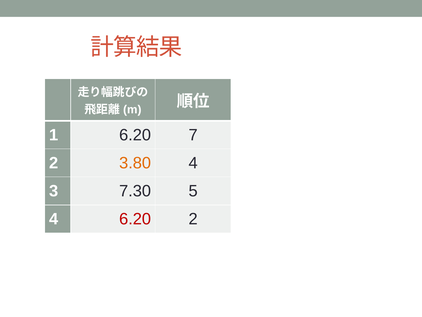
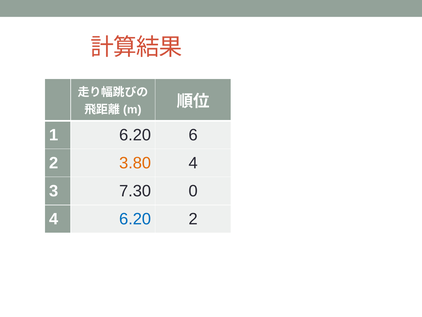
7: 7 -> 6 (193, 135)
5: 5 -> 0 (193, 191)
6.20 colour: red -> blue (135, 219)
